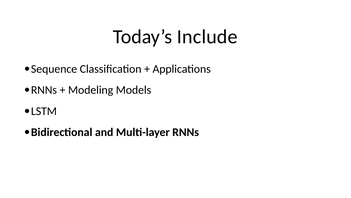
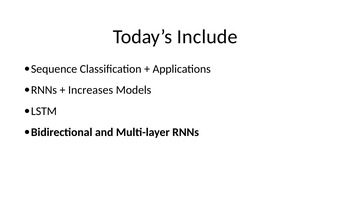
Modeling: Modeling -> Increases (91, 90)
